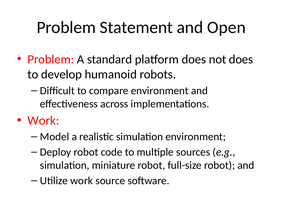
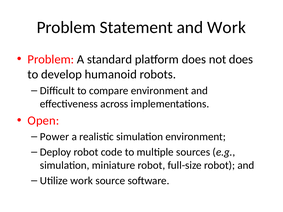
and Open: Open -> Work (226, 27)
Work: Work -> Open (43, 121)
Model: Model -> Power (55, 137)
